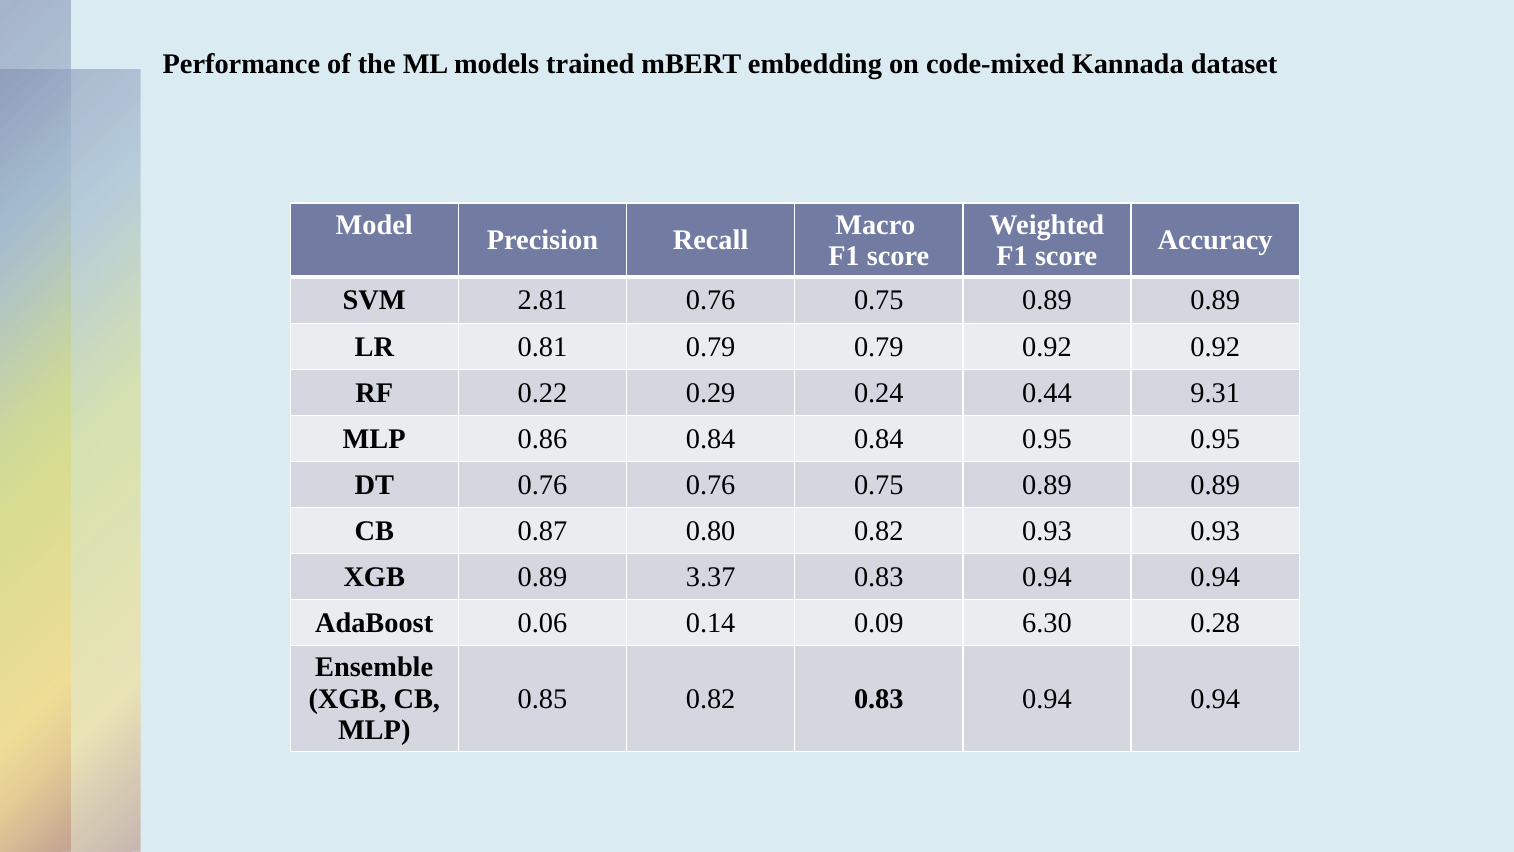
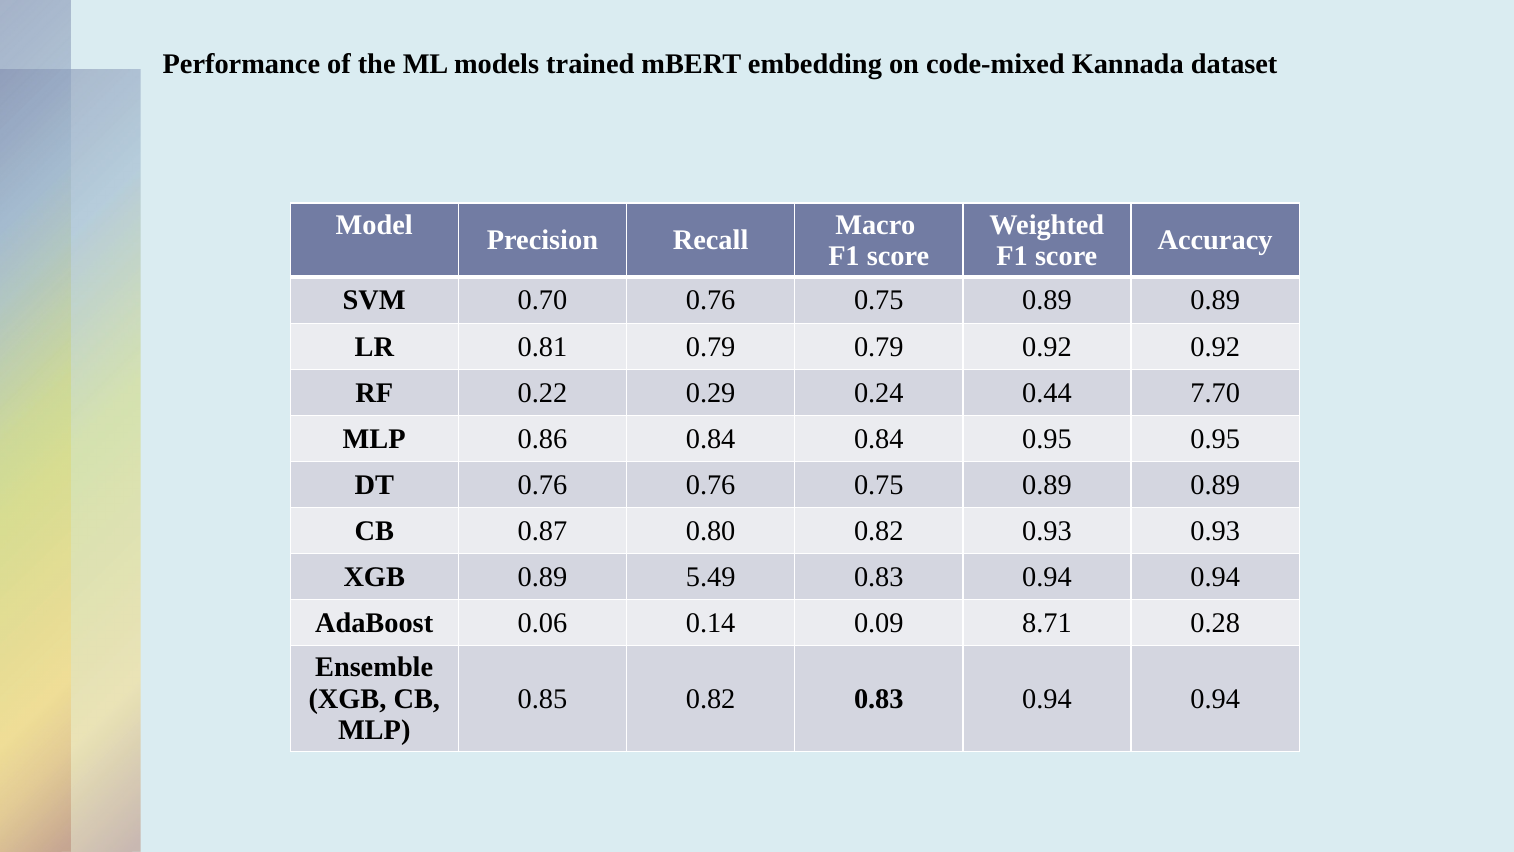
2.81: 2.81 -> 0.70 (542, 300)
9.31: 9.31 -> 7.70 (1215, 393)
3.37: 3.37 -> 5.49 (711, 577)
6.30: 6.30 -> 8.71 (1047, 623)
